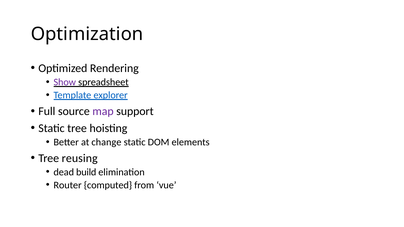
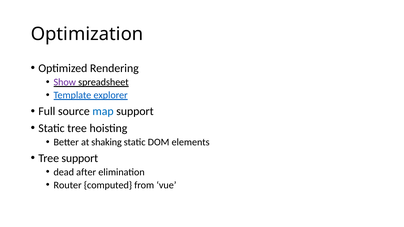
map colour: purple -> blue (103, 111)
change: change -> shaking (107, 142)
Tree reusing: reusing -> support (80, 158)
build: build -> after (86, 172)
